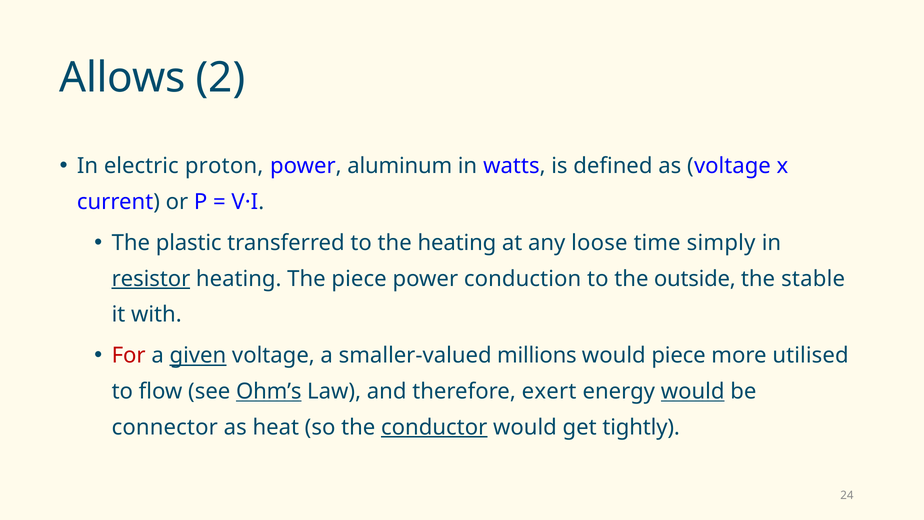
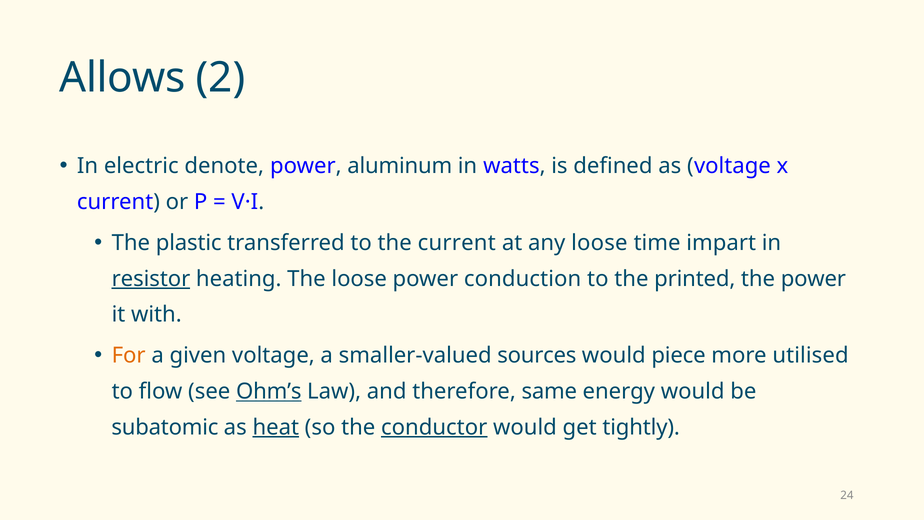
proton: proton -> denote (224, 166)
the heating: heating -> current (457, 243)
simply: simply -> impart (721, 243)
The piece: piece -> loose (359, 279)
outside: outside -> printed (695, 279)
the stable: stable -> power (813, 279)
For colour: red -> orange (129, 355)
given underline: present -> none (198, 355)
millions: millions -> sources (537, 355)
exert: exert -> same (549, 391)
would underline: present -> none (693, 391)
connector: connector -> subatomic (165, 427)
heat underline: none -> present (276, 427)
